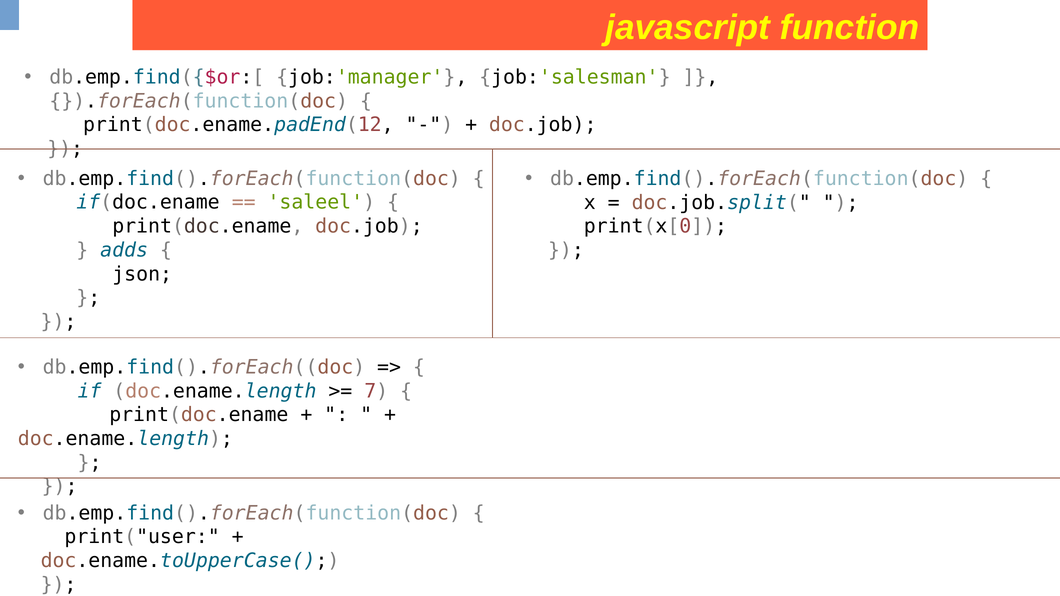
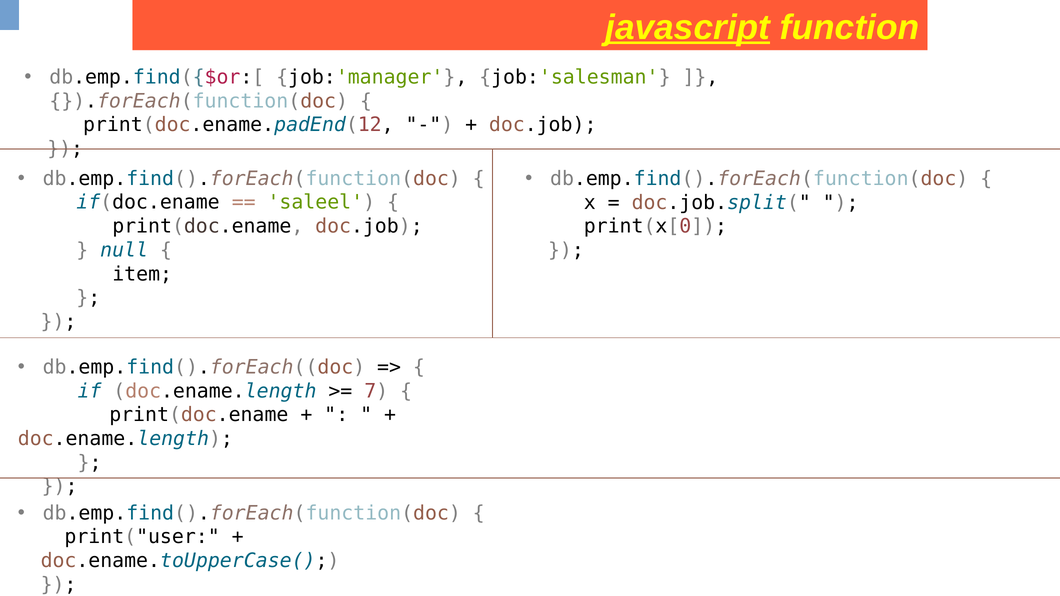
javascript underline: none -> present (688, 28)
adds: adds -> null (124, 250)
json: json -> item (142, 274)
